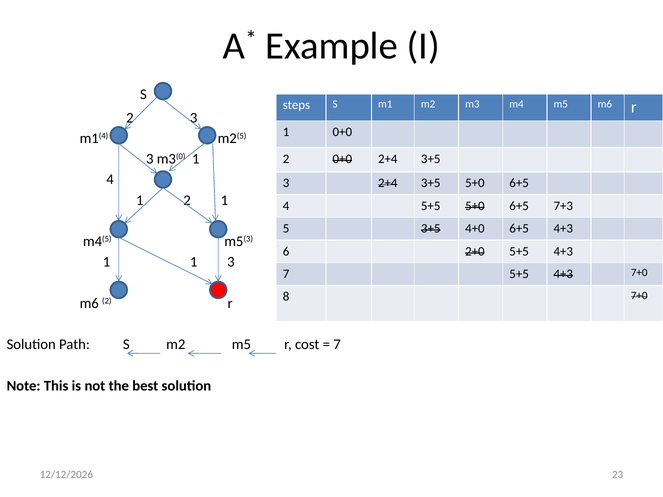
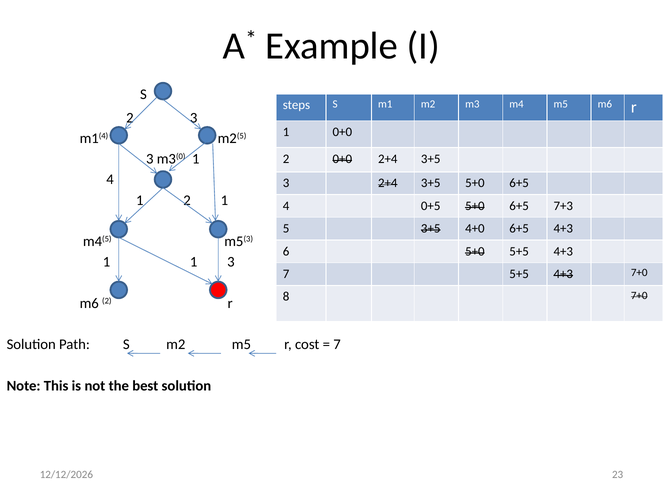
4 5+5: 5+5 -> 0+5 (431, 206)
6 2+0: 2+0 -> 5+0 (475, 251)
